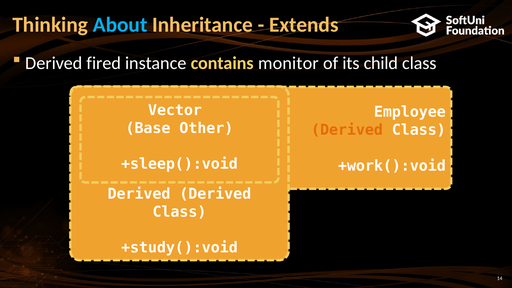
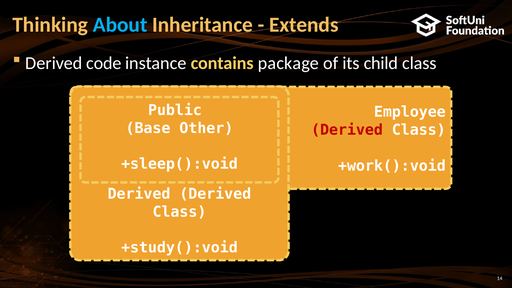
fired: fired -> code (104, 63)
monitor: monitor -> package (288, 63)
Vector: Vector -> Public (175, 110)
Derived colour: orange -> red (347, 130)
